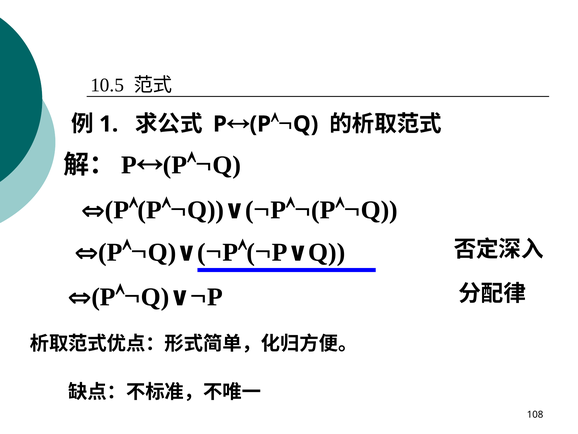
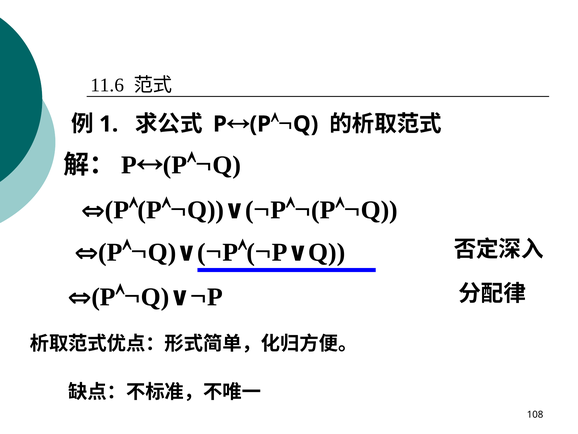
10.5: 10.5 -> 11.6 (107, 85)
